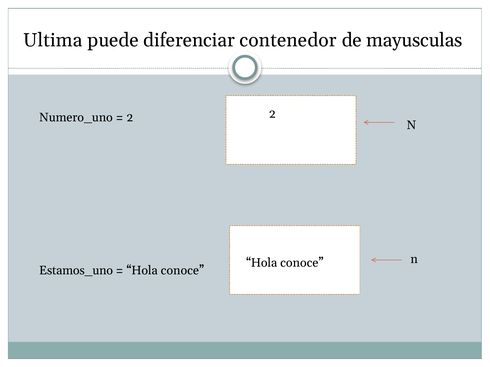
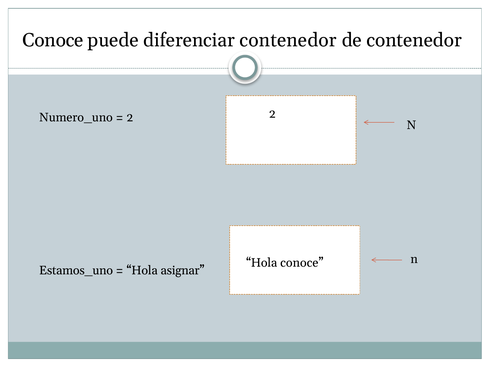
Ultima: Ultima -> Conoce (53, 40)
de mayusculas: mayusculas -> contenedor (414, 40)
conoce: conoce -> asignar (183, 271)
